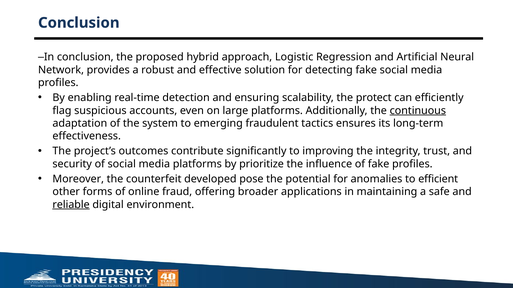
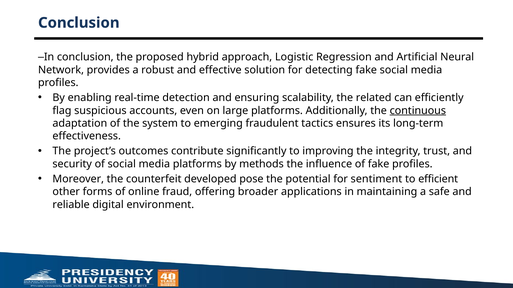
protect: protect -> related (374, 98)
prioritize: prioritize -> methods (261, 164)
anomalies: anomalies -> sentiment (376, 179)
reliable underline: present -> none (71, 205)
